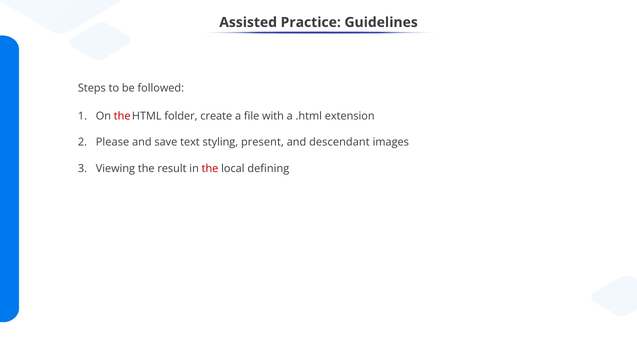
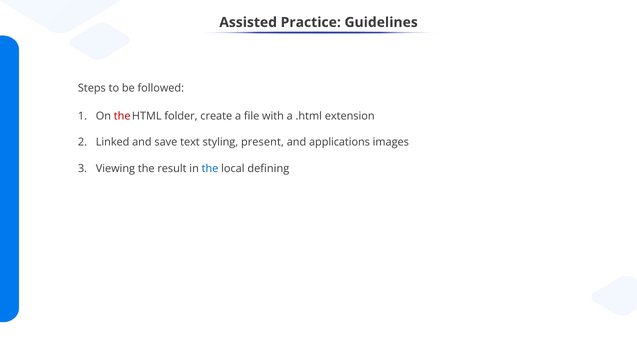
Please: Please -> Linked (113, 142)
descendant: descendant -> applications (340, 142)
the colour: red -> blue (210, 169)
